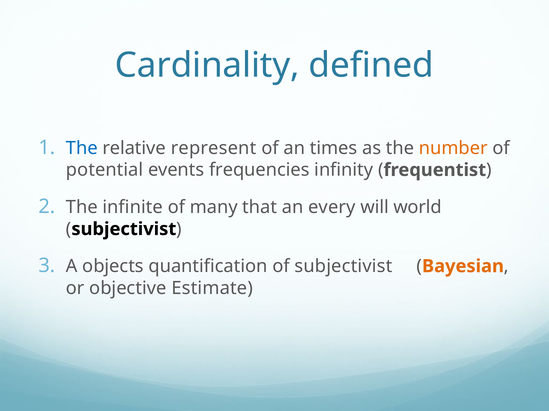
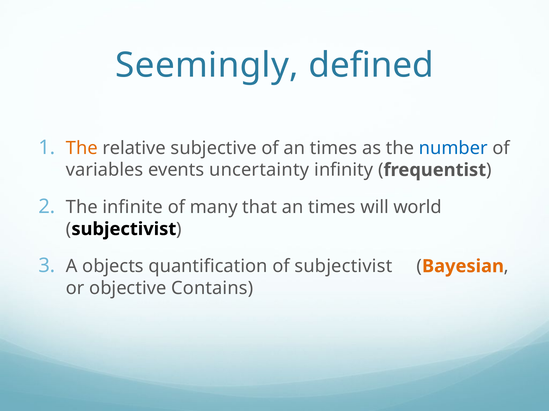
Cardinality: Cardinality -> Seemingly (207, 65)
The colour: blue -> orange (82, 148)
represent: represent -> subjective (214, 148)
number colour: orange -> blue (453, 148)
potential: potential -> variables (105, 170)
frequencies: frequencies -> uncertainty (259, 170)
that an every: every -> times (332, 207)
Estimate: Estimate -> Contains (212, 289)
